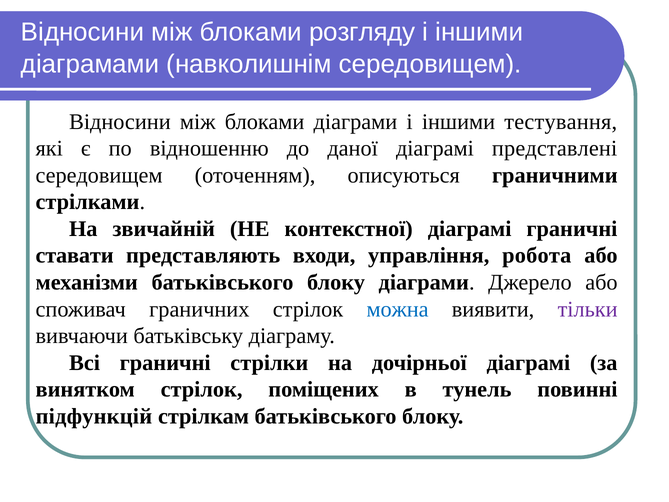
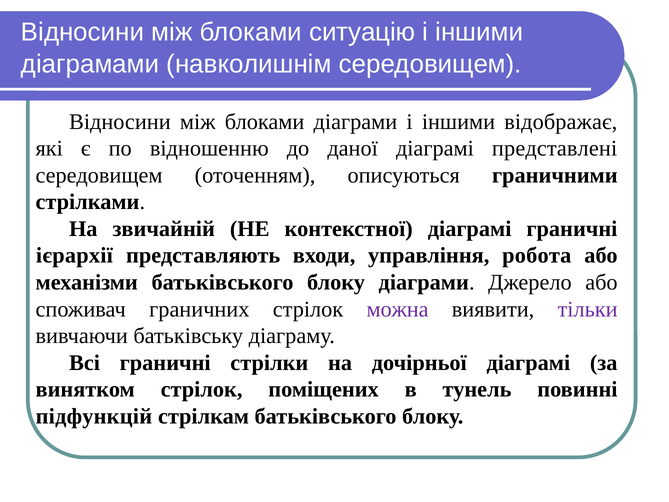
розгляду: розгляду -> ситуацію (362, 32)
тестування: тестування -> відображає (561, 122)
ставати: ставати -> ієрархії (74, 255)
можна colour: blue -> purple (398, 309)
